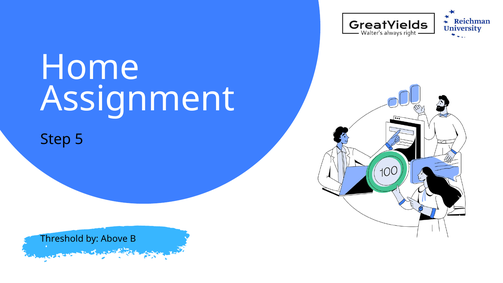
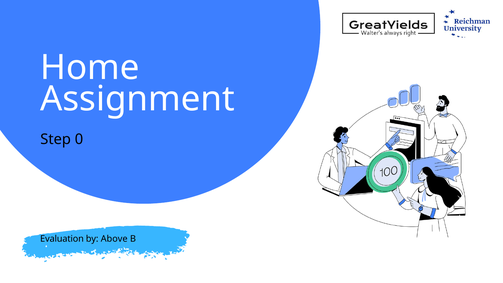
5: 5 -> 0 (79, 139)
Threshold: Threshold -> Evaluation (62, 239)
